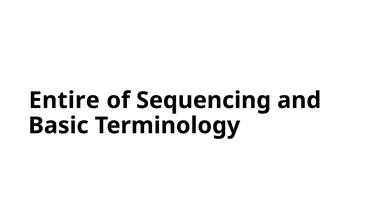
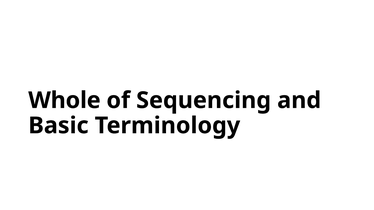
Entire: Entire -> Whole (64, 101)
